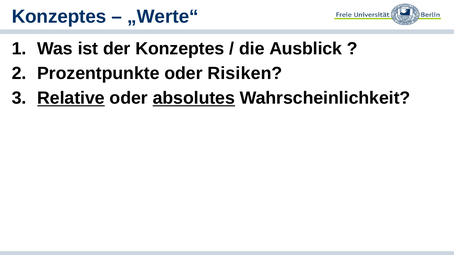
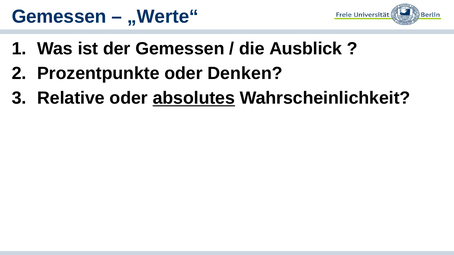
Konzeptes: Konzeptes -> Gemessen (59, 16)
der Konzeptes: Konzeptes -> Gemessen (180, 49)
Risiken: Risiken -> Denken (245, 74)
Relative underline: present -> none (71, 98)
